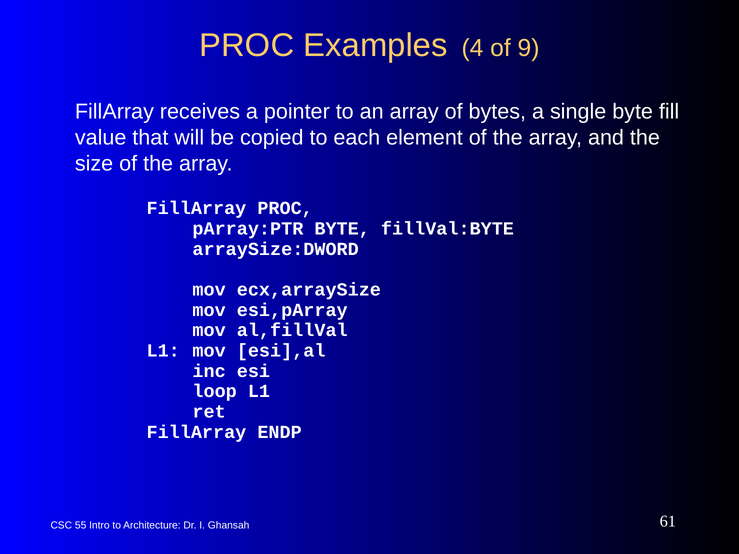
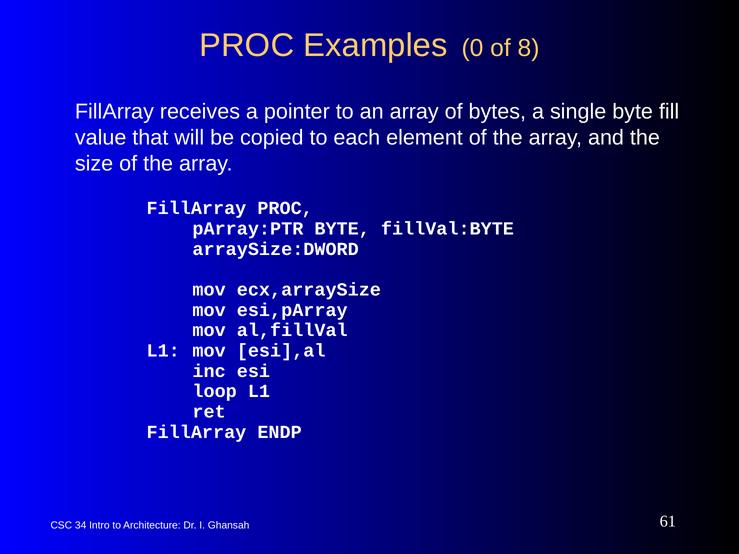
4: 4 -> 0 (472, 48)
9: 9 -> 8 (529, 48)
55: 55 -> 34 (81, 525)
